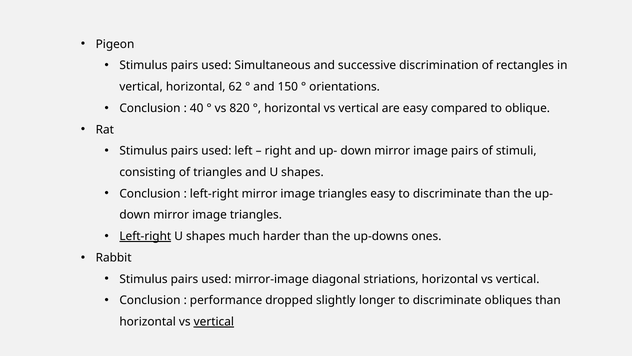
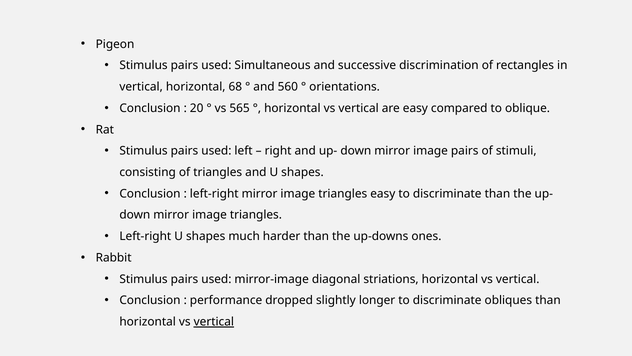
62: 62 -> 68 (235, 87)
150: 150 -> 560 (288, 87)
40: 40 -> 20 (197, 108)
820: 820 -> 565 (240, 108)
Left-right underline: present -> none (145, 236)
